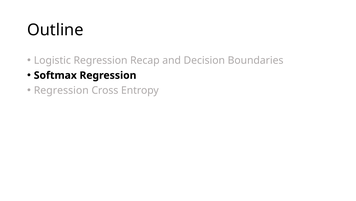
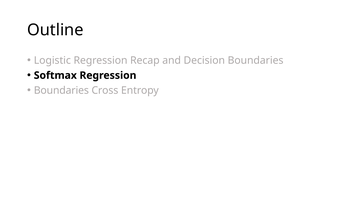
Regression: Regression -> Boundaries (61, 90)
